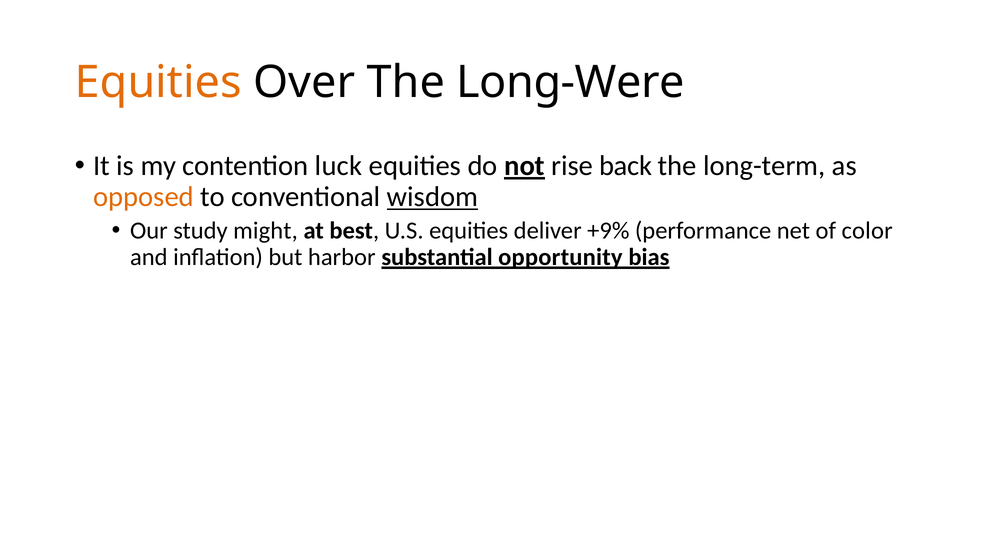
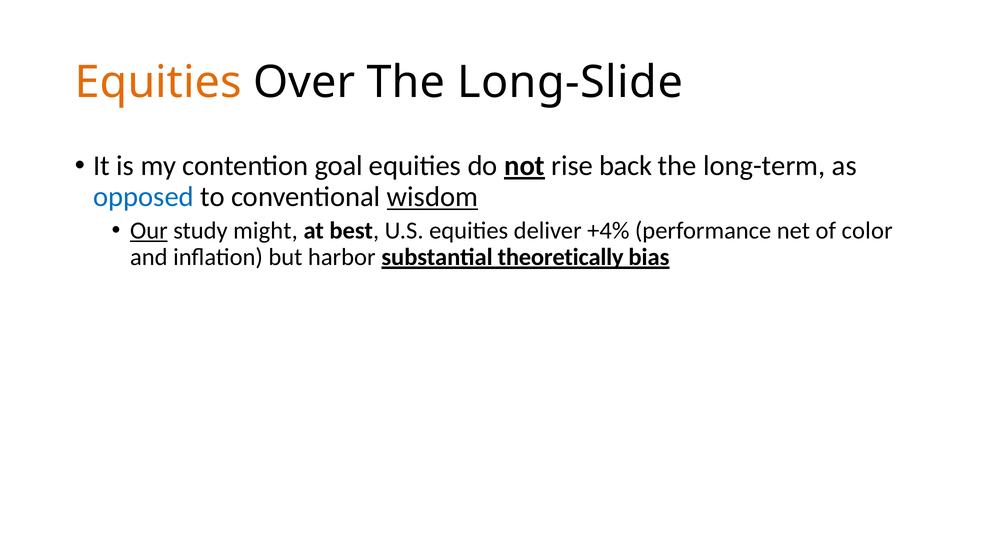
Long-Were: Long-Were -> Long-Slide (570, 82)
luck: luck -> goal (339, 166)
opposed colour: orange -> blue (144, 197)
Our underline: none -> present (149, 231)
+9%: +9% -> +4% (608, 231)
opportunity: opportunity -> theoretically (561, 257)
